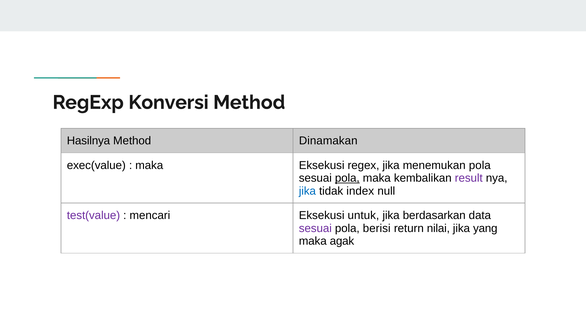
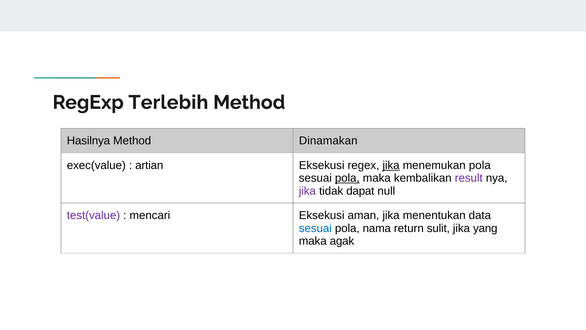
Konversi: Konversi -> Terlebih (168, 102)
maka: maka -> artian (149, 165)
jika underline: none -> present (391, 165)
jika colour: blue -> purple (307, 191)
index: index -> dapat (360, 191)
untuk: untuk -> aman (363, 215)
berdasarkan: berdasarkan -> menentukan (434, 215)
sesuai colour: purple -> blue (315, 228)
berisi: berisi -> nama (377, 228)
nilai: nilai -> sulit (438, 228)
